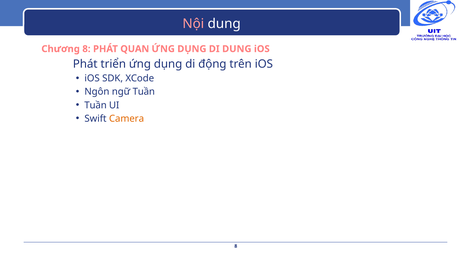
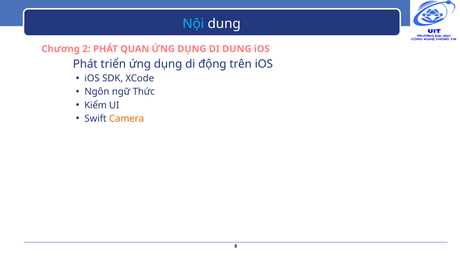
Nội colour: pink -> light blue (193, 24)
Chương 8: 8 -> 2 (86, 49)
ngữ Tuần: Tuần -> Thức (144, 92)
Tuần: Tuần -> Kiểm (96, 105)
